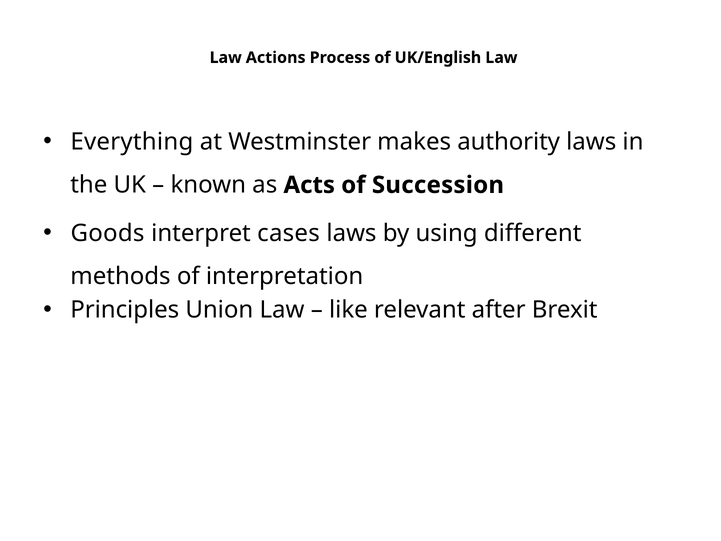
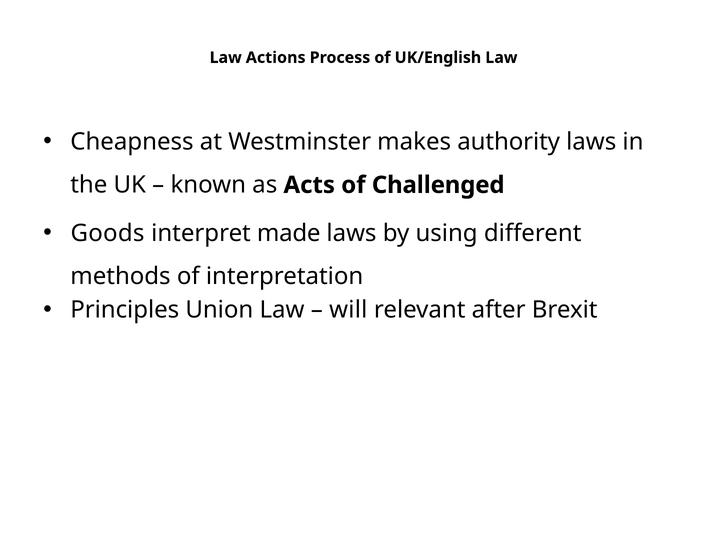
Everything: Everything -> Cheapness (132, 142)
Succession: Succession -> Challenged (438, 185)
cases: cases -> made (289, 233)
like: like -> will (348, 310)
